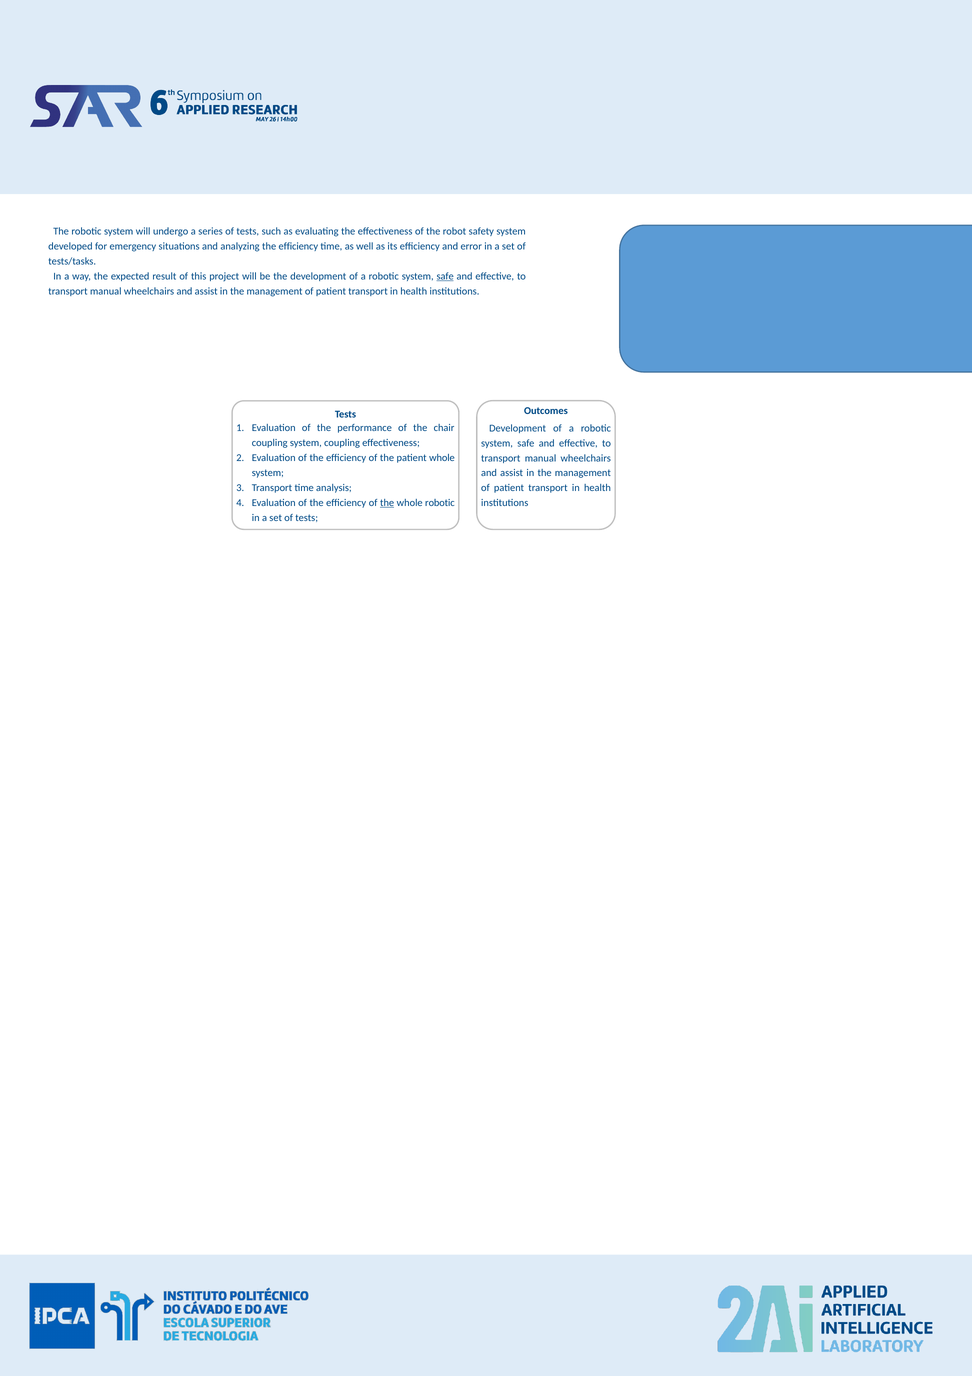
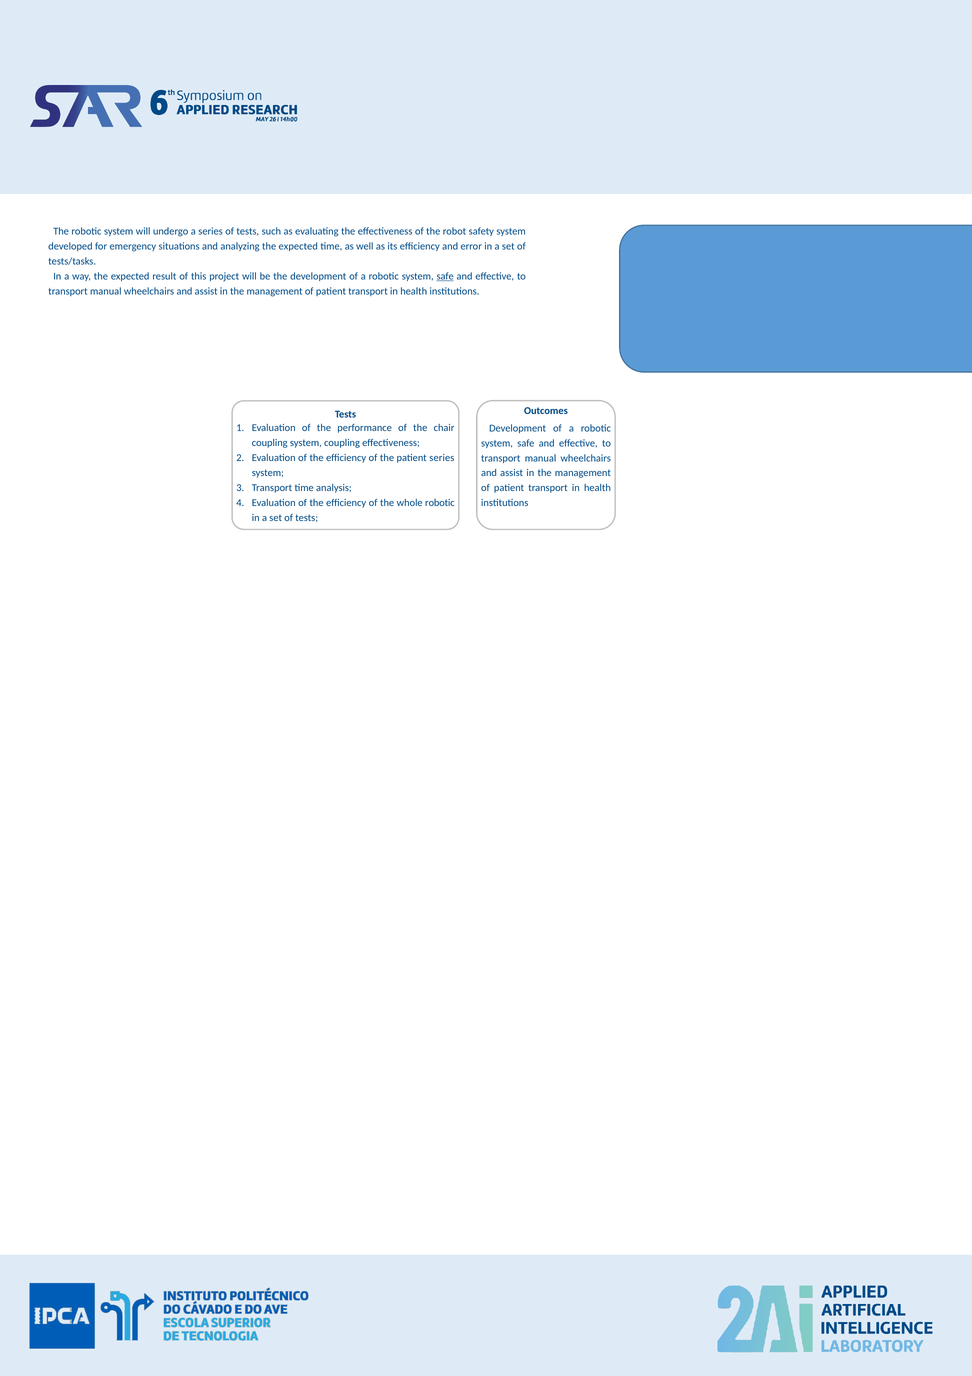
analyzing the efficiency: efficiency -> expected (298, 246)
patient whole: whole -> series (442, 458)
the underline: present -> none (387, 503)
